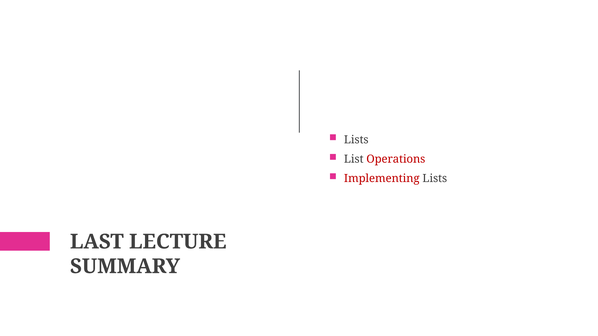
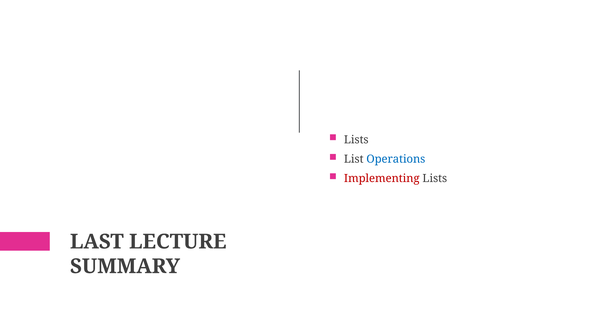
Operations colour: red -> blue (396, 159)
